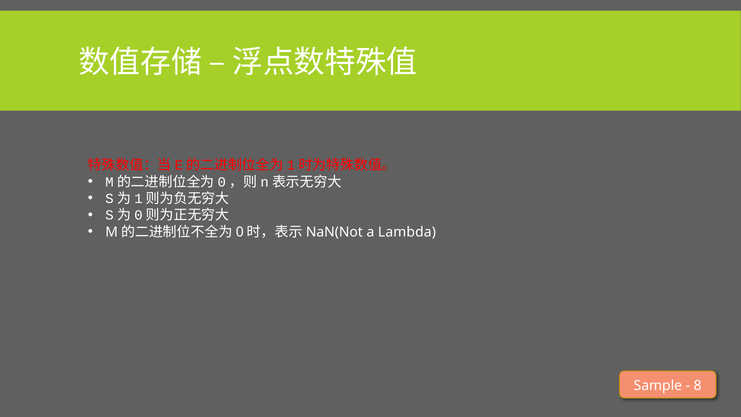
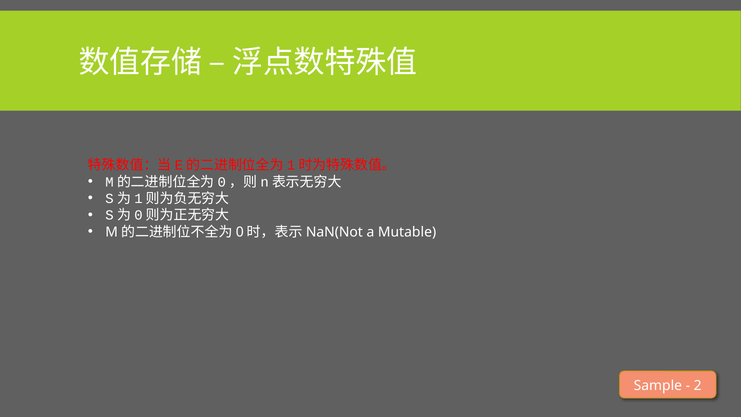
Lambda: Lambda -> Mutable (407, 232)
8: 8 -> 2 (698, 385)
